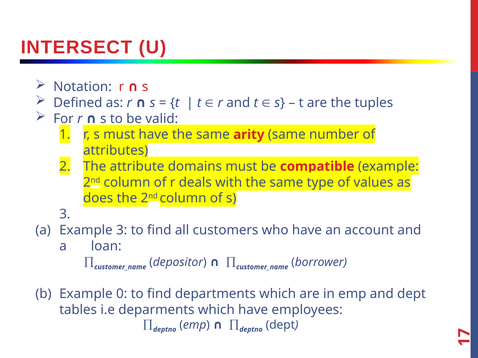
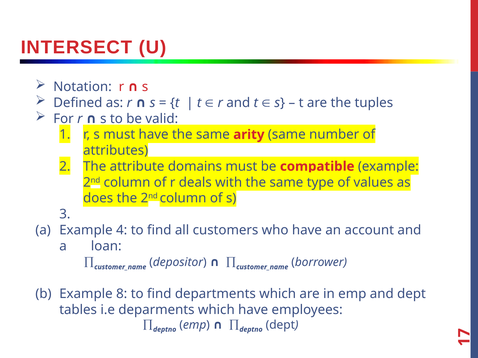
Example 3: 3 -> 4 (122, 230)
0: 0 -> 8 (122, 294)
